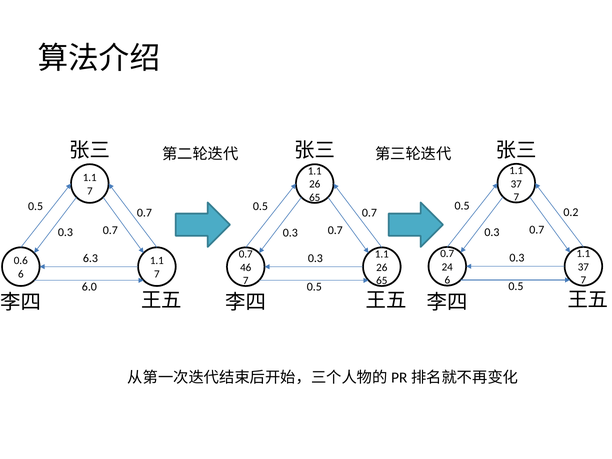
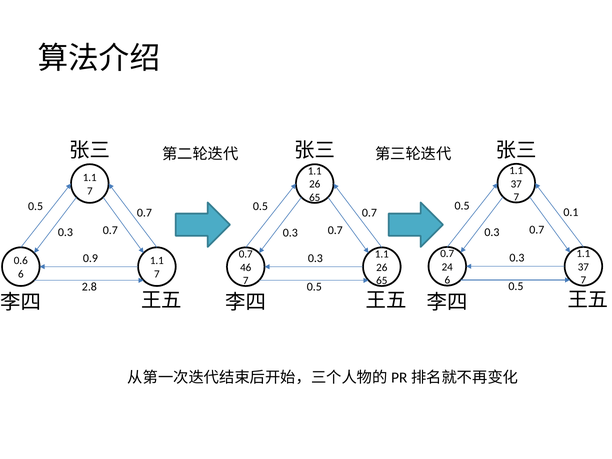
0.2: 0.2 -> 0.1 (571, 212)
6.3: 6.3 -> 0.9 (90, 258)
6.0: 6.0 -> 2.8 (89, 287)
